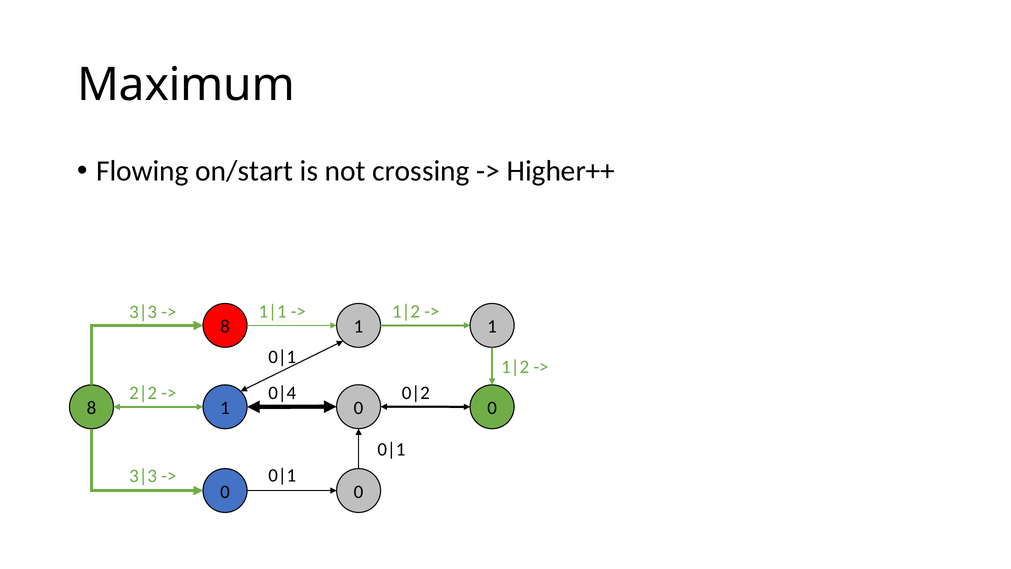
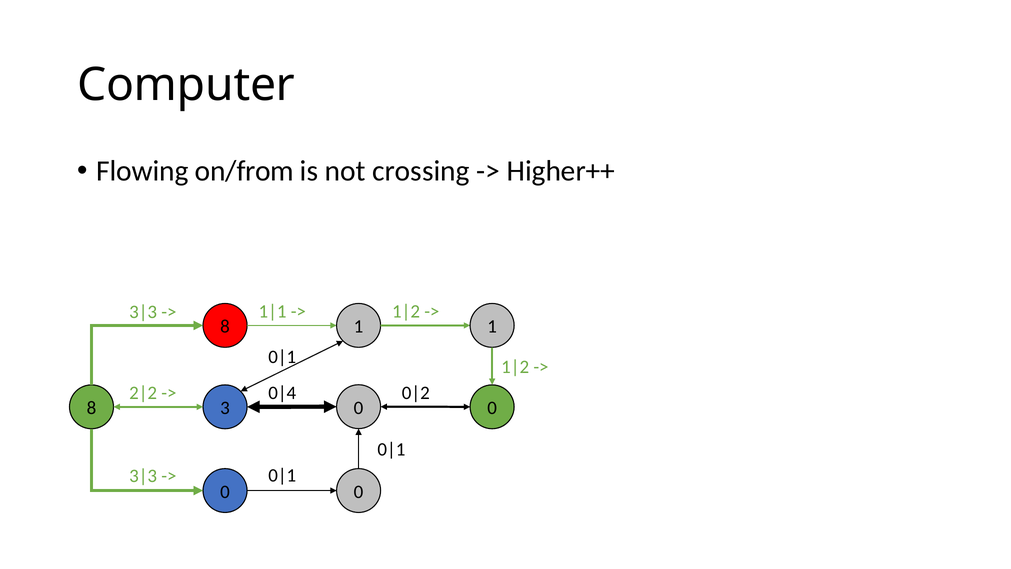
Maximum: Maximum -> Computer (186, 85)
on/start: on/start -> on/from (244, 171)
8 1: 1 -> 3 (225, 408)
